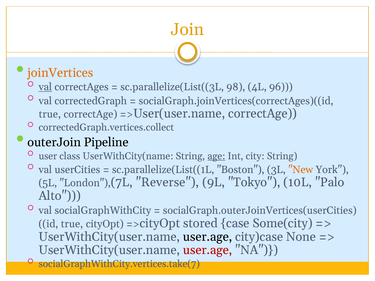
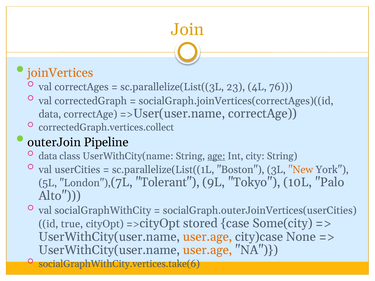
val underline: present -> none (45, 87)
98: 98 -> 23 (236, 87)
96: 96 -> 76 (281, 87)
true: true -> data (50, 114)
user: user -> data (48, 156)
Reverse: Reverse -> Tolerant (168, 182)
user.age colour: black -> orange (208, 237)
user.age colour: red -> orange (208, 250)
socialGraphWithCity.vertices.take(7: socialGraphWithCity.vertices.take(7 -> socialGraphWithCity.vertices.take(6 (119, 264)
